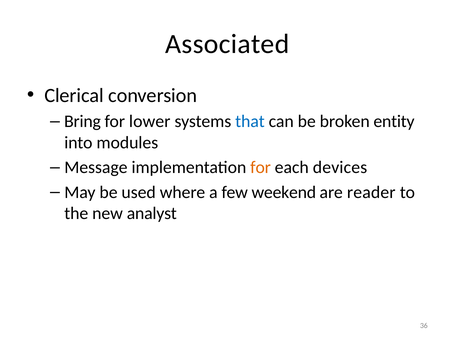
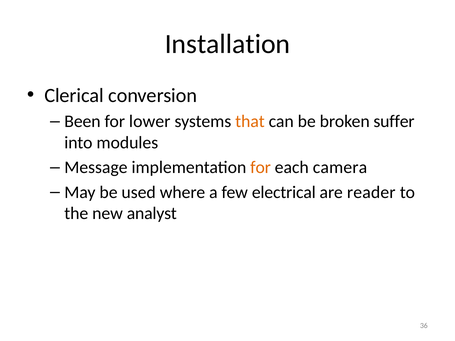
Associated: Associated -> Installation (227, 44)
Bring: Bring -> Been (82, 122)
that colour: blue -> orange (250, 122)
entity: entity -> suffer (394, 122)
devices: devices -> camera (340, 168)
weekend: weekend -> electrical (284, 192)
